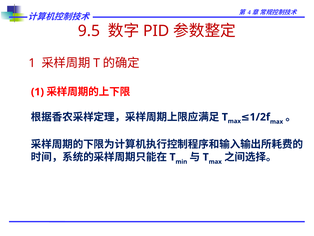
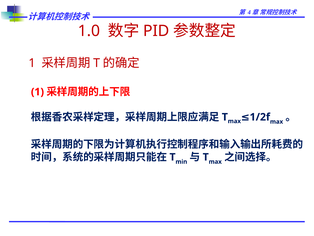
9.5: 9.5 -> 1.0 (89, 31)
